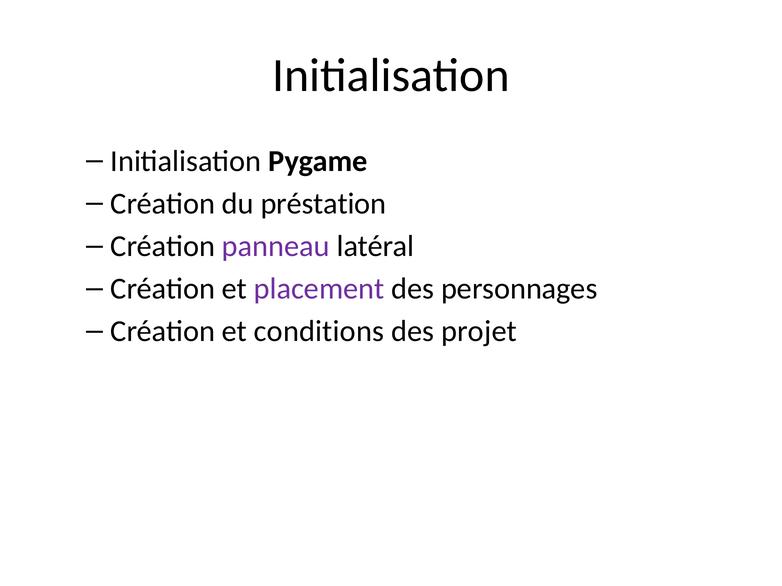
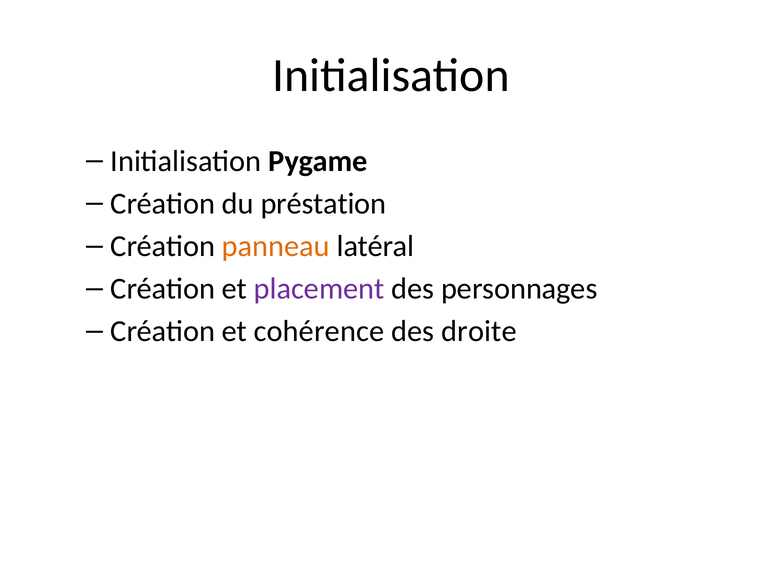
panneau colour: purple -> orange (276, 246)
conditions: conditions -> cohérence (319, 332)
projet: projet -> droite (479, 332)
